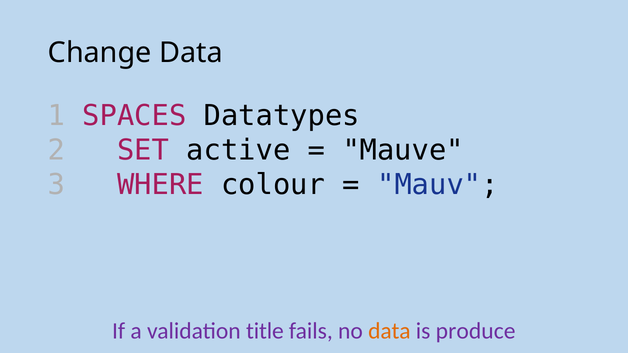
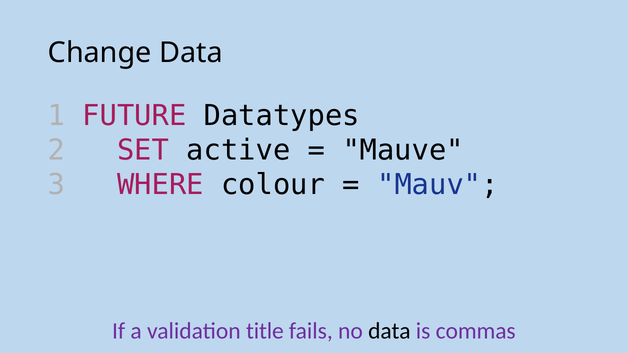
SPACES: SPACES -> FUTURE (134, 116)
data colour: orange -> black (389, 331)
produce: produce -> commas (476, 331)
